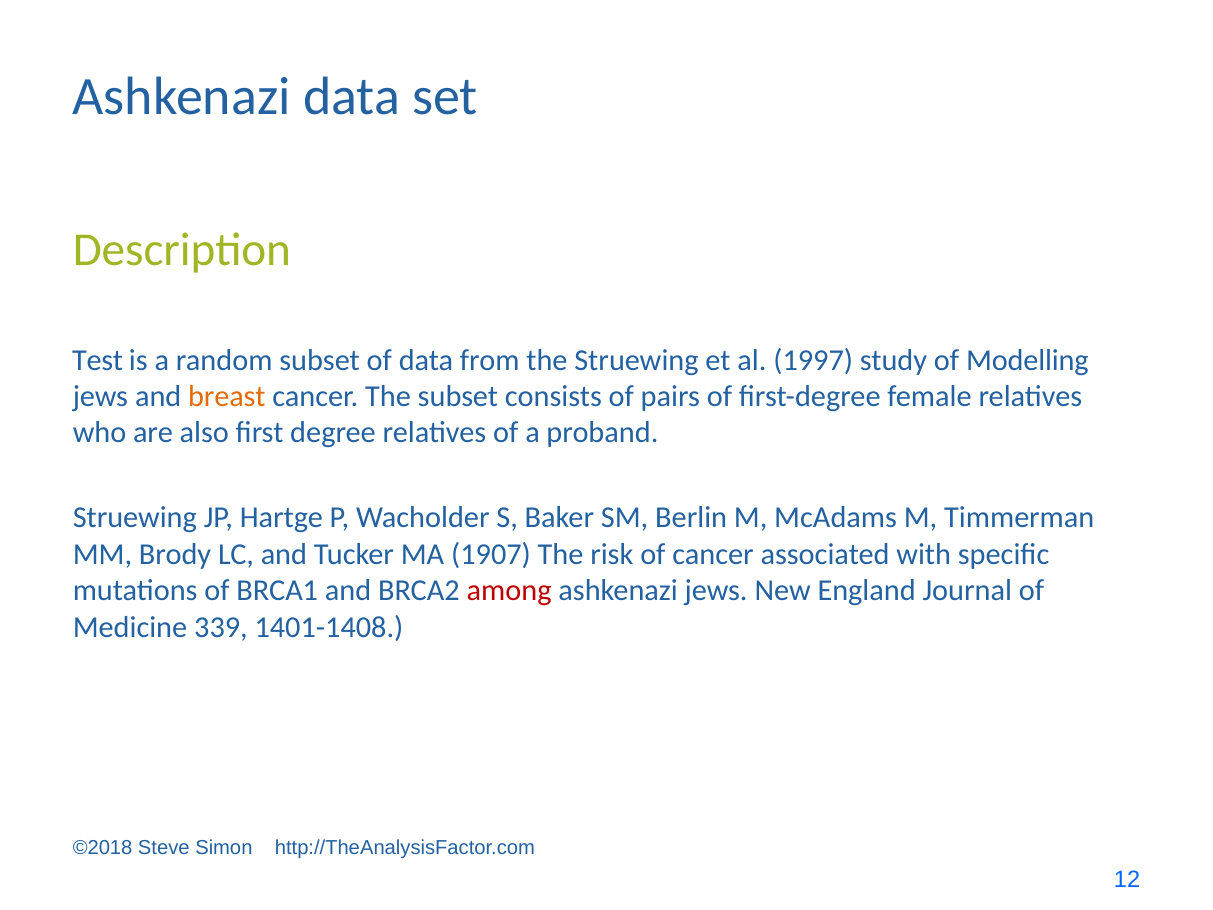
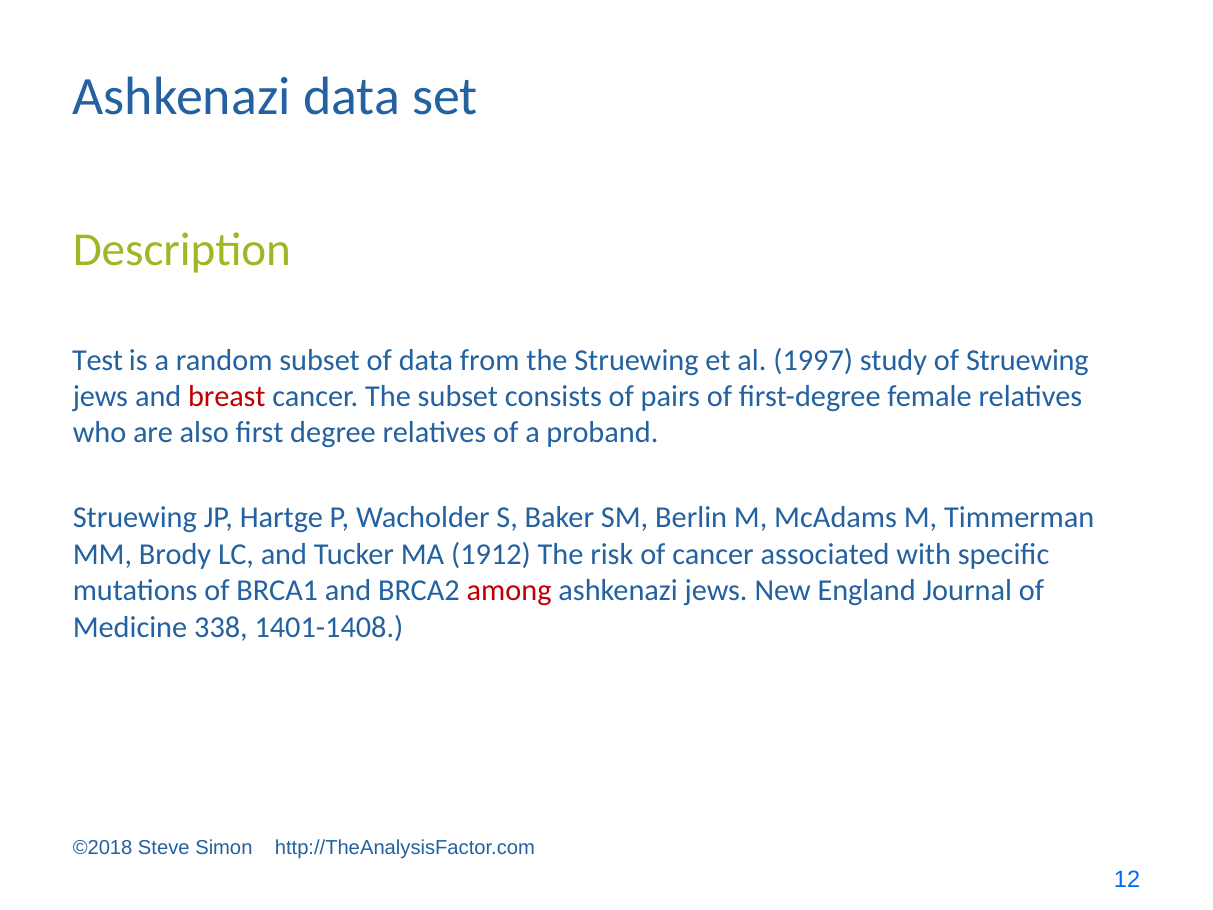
of Modelling: Modelling -> Struewing (1027, 360)
breast colour: orange -> red (227, 396)
1907: 1907 -> 1912 (491, 554)
339: 339 -> 338 (221, 627)
